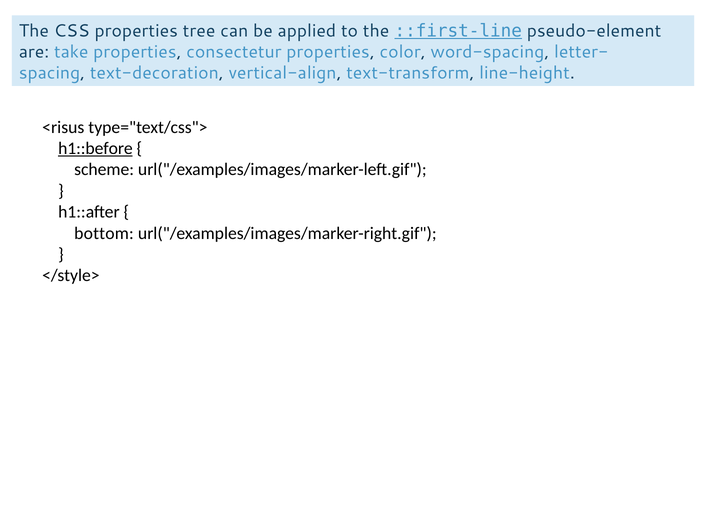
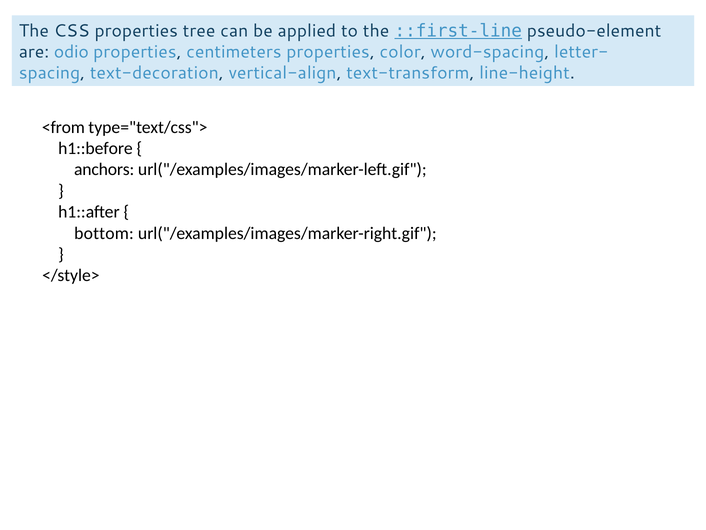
take: take -> odio (71, 52)
consectetur: consectetur -> centimeters (234, 52)
<risus: <risus -> <from (63, 127)
h1::before underline: present -> none (95, 148)
scheme: scheme -> anchors (104, 169)
